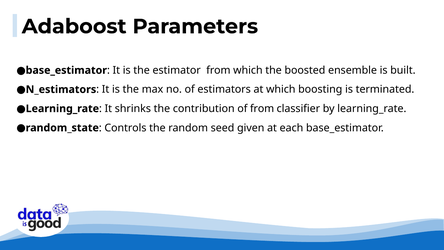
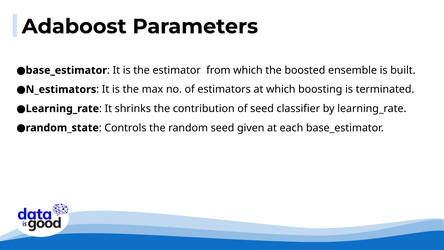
of from: from -> seed (262, 109)
